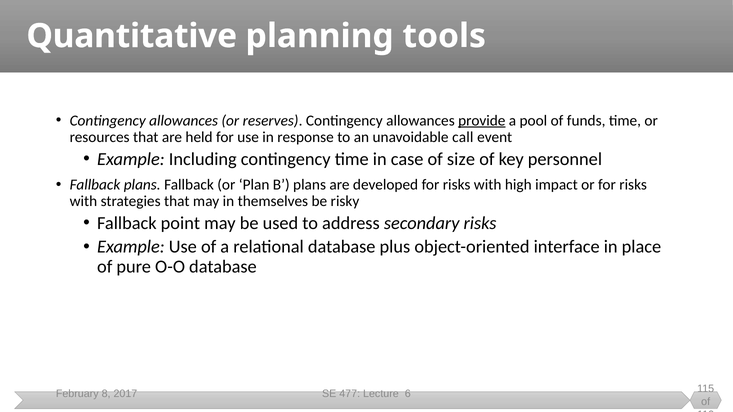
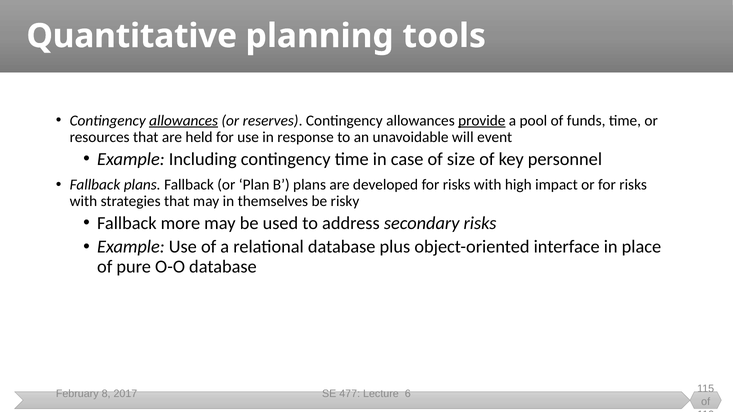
allowances underline: none -> present (184, 121)
call: call -> will (463, 137)
point: point -> more (180, 223)
